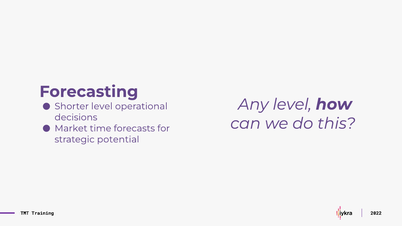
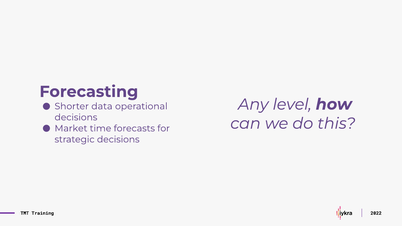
Shorter level: level -> data (102, 106)
strategic potential: potential -> decisions (118, 139)
